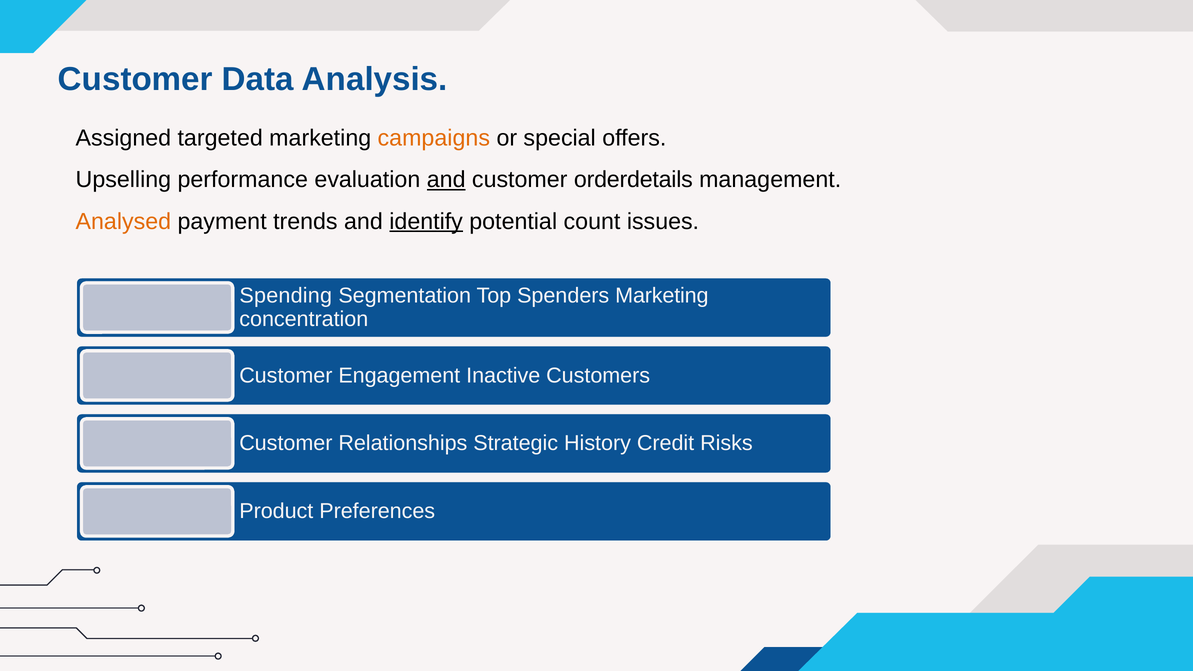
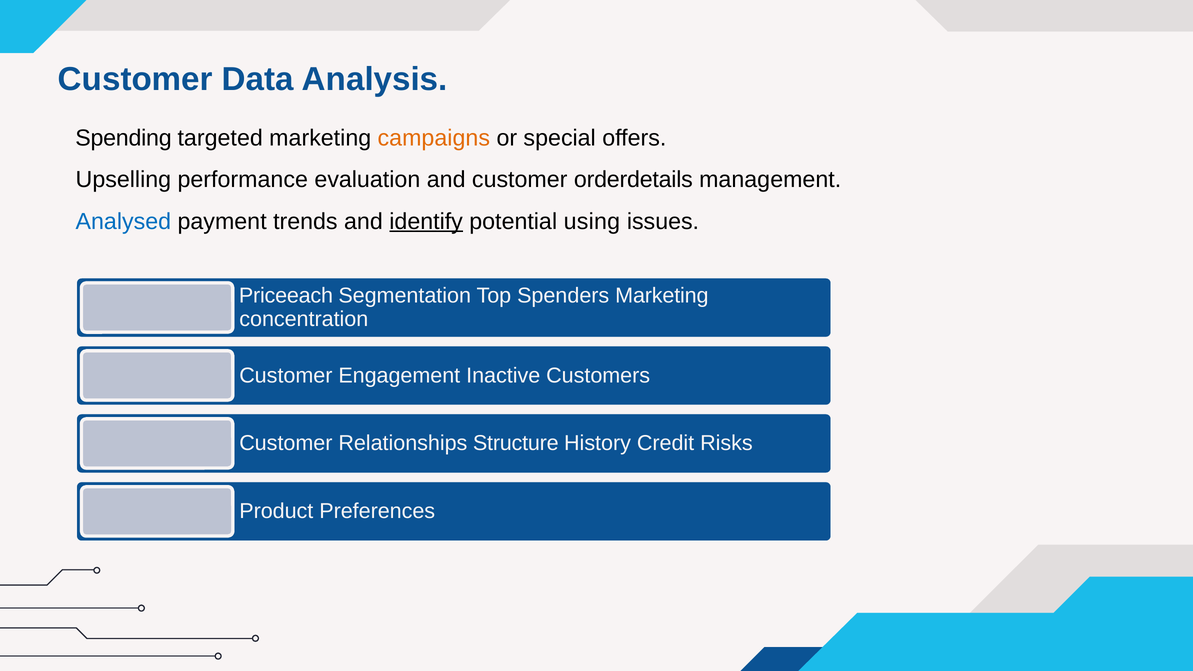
Assigned: Assigned -> Spending (123, 138)
and underline: present -> none (446, 180)
Analysed colour: orange -> blue (123, 221)
count: count -> using (592, 221)
Spending: Spending -> Priceeach (286, 296)
Strategic: Strategic -> Structure (516, 443)
